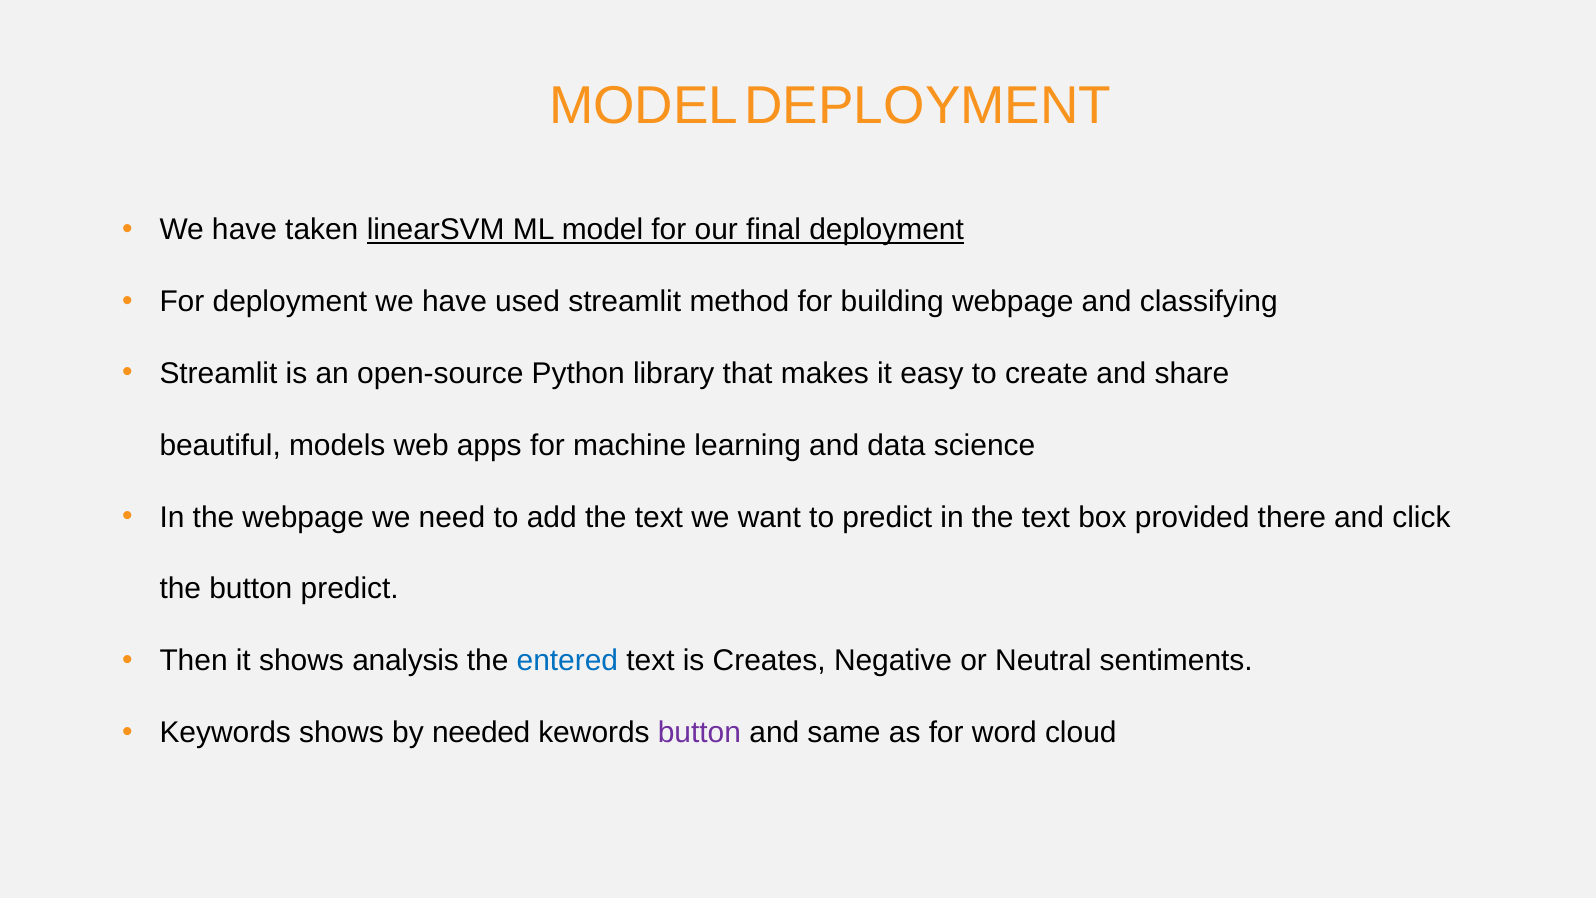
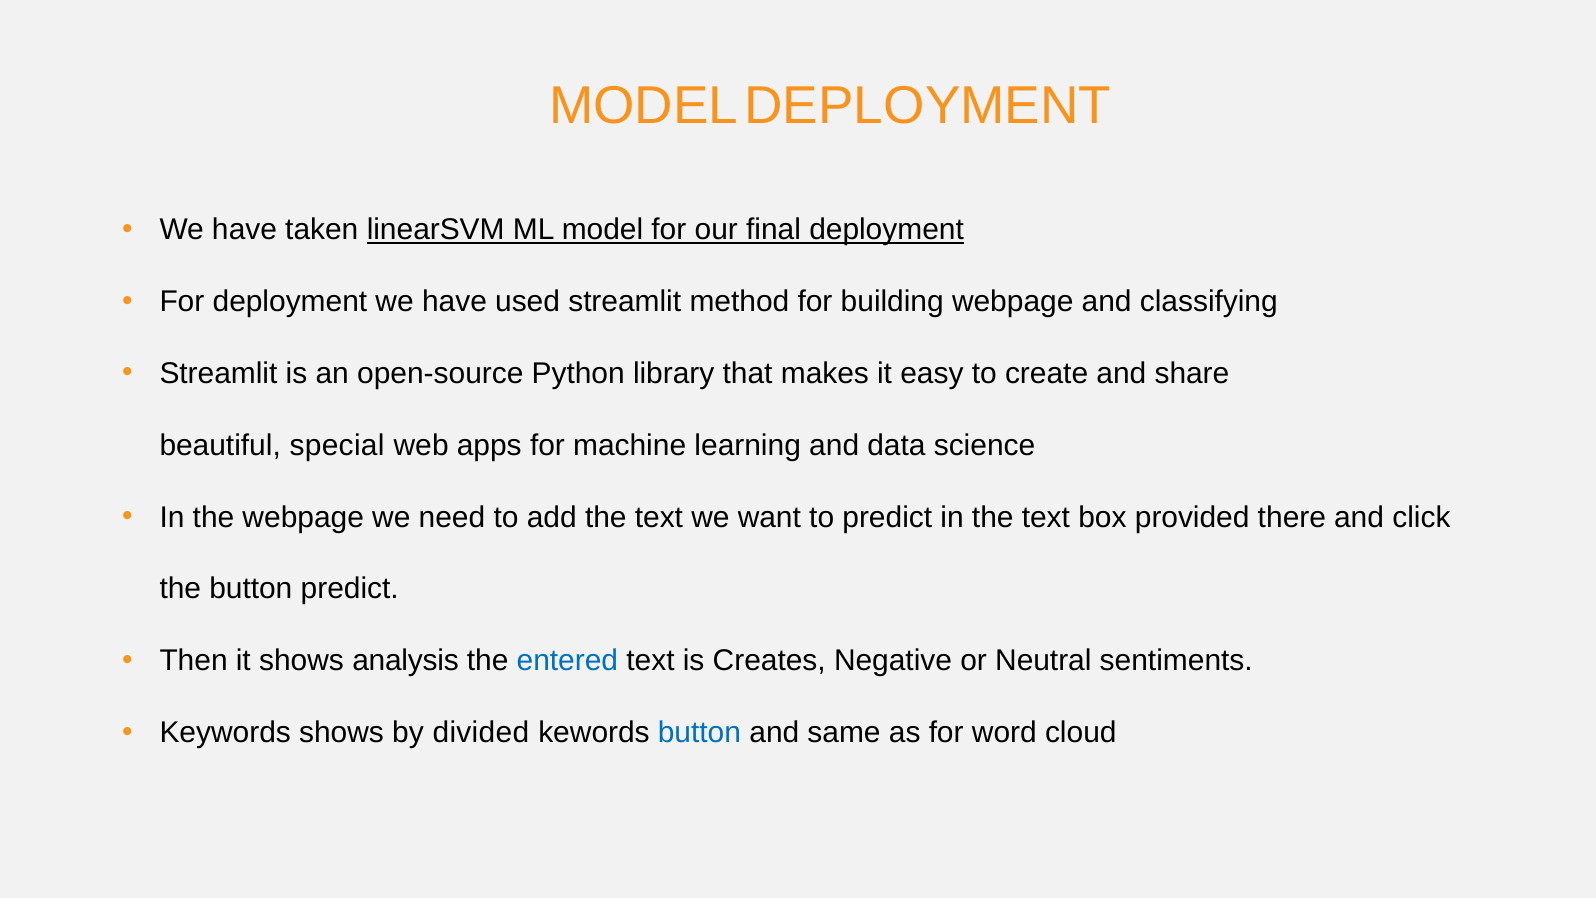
models: models -> special (337, 445)
needed: needed -> divided (481, 733)
button colour: purple -> blue (699, 733)
